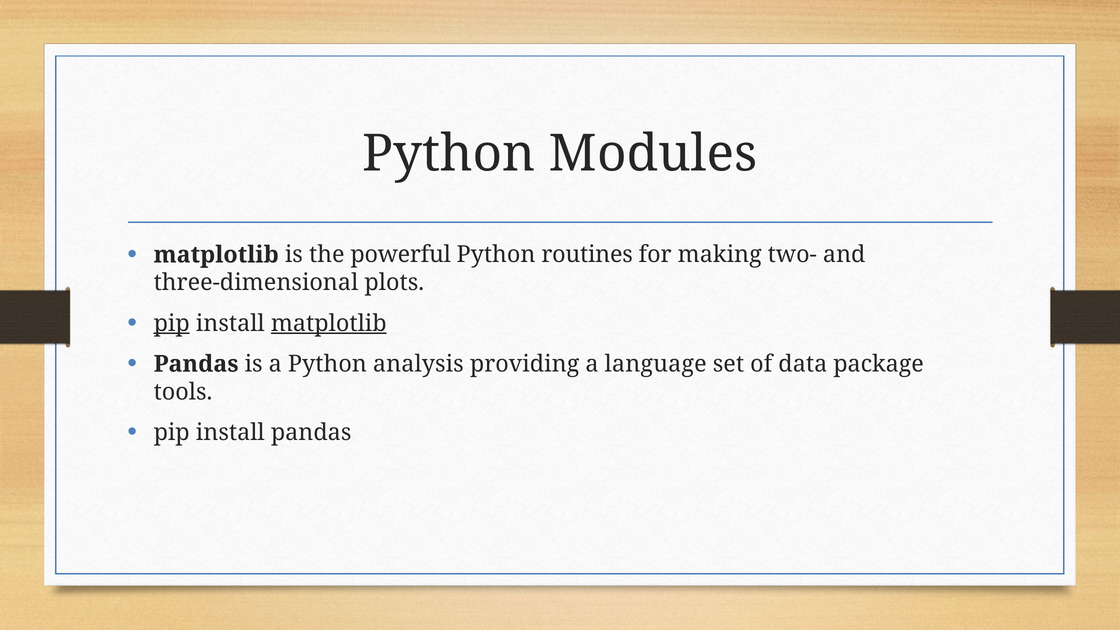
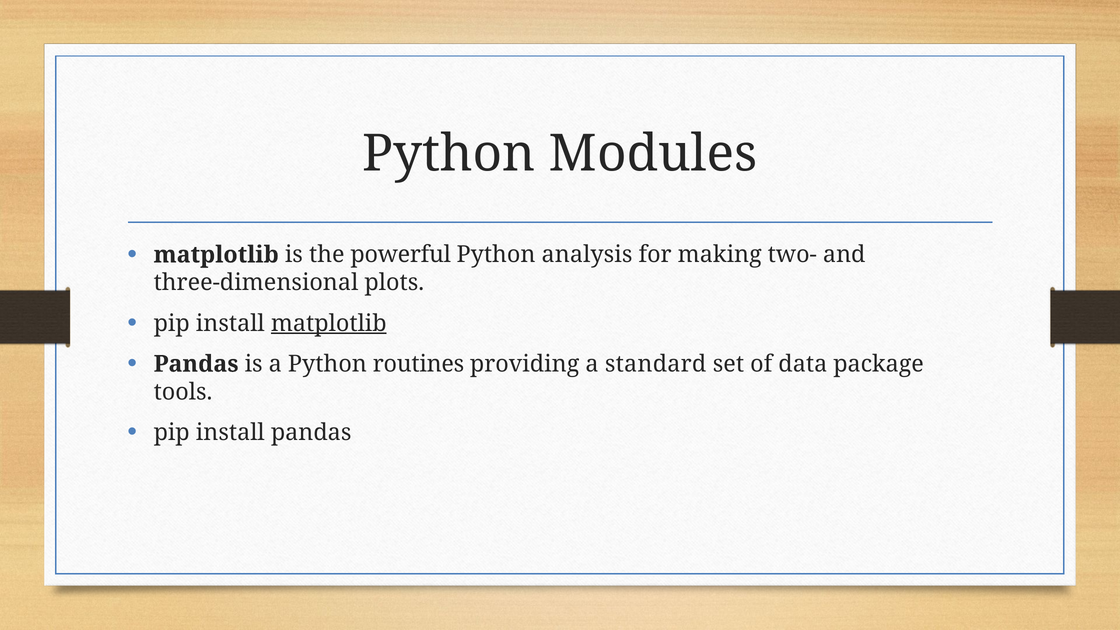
routines: routines -> analysis (587, 255)
pip underline: present -> none (172, 323)
analysis: analysis -> routines (419, 364)
language: language -> standard (656, 364)
